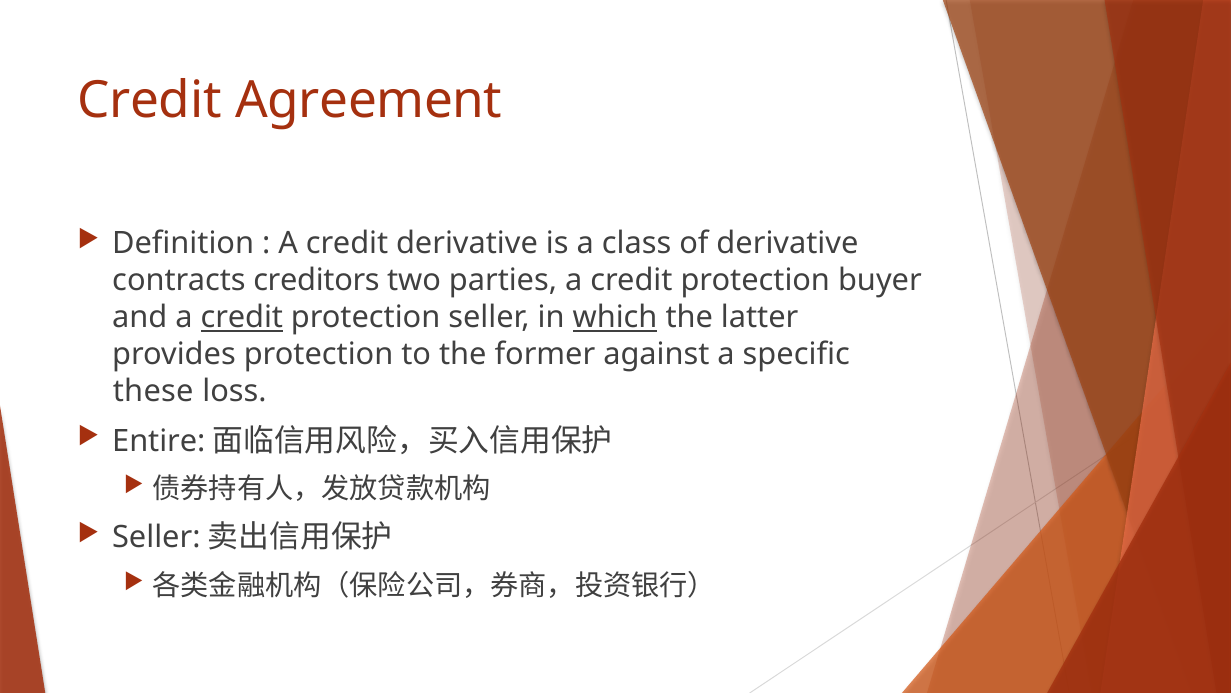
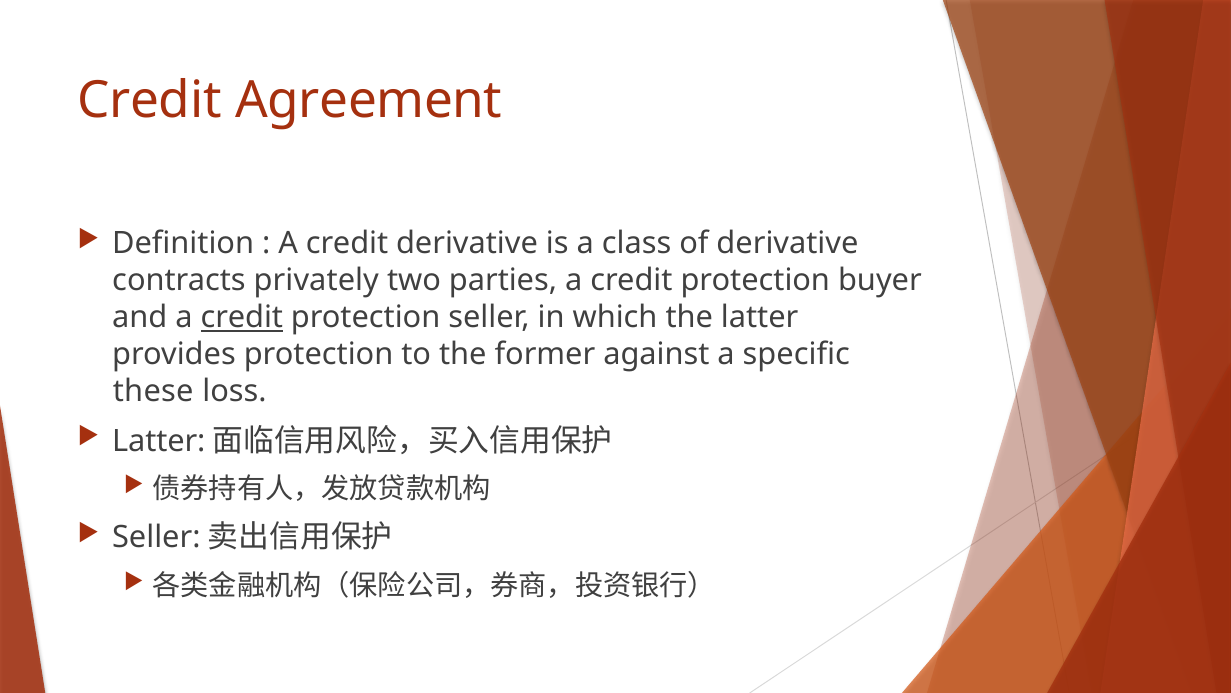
creditors: creditors -> privately (316, 280)
which underline: present -> none (615, 317)
Entire: Entire -> Latter (159, 441)
